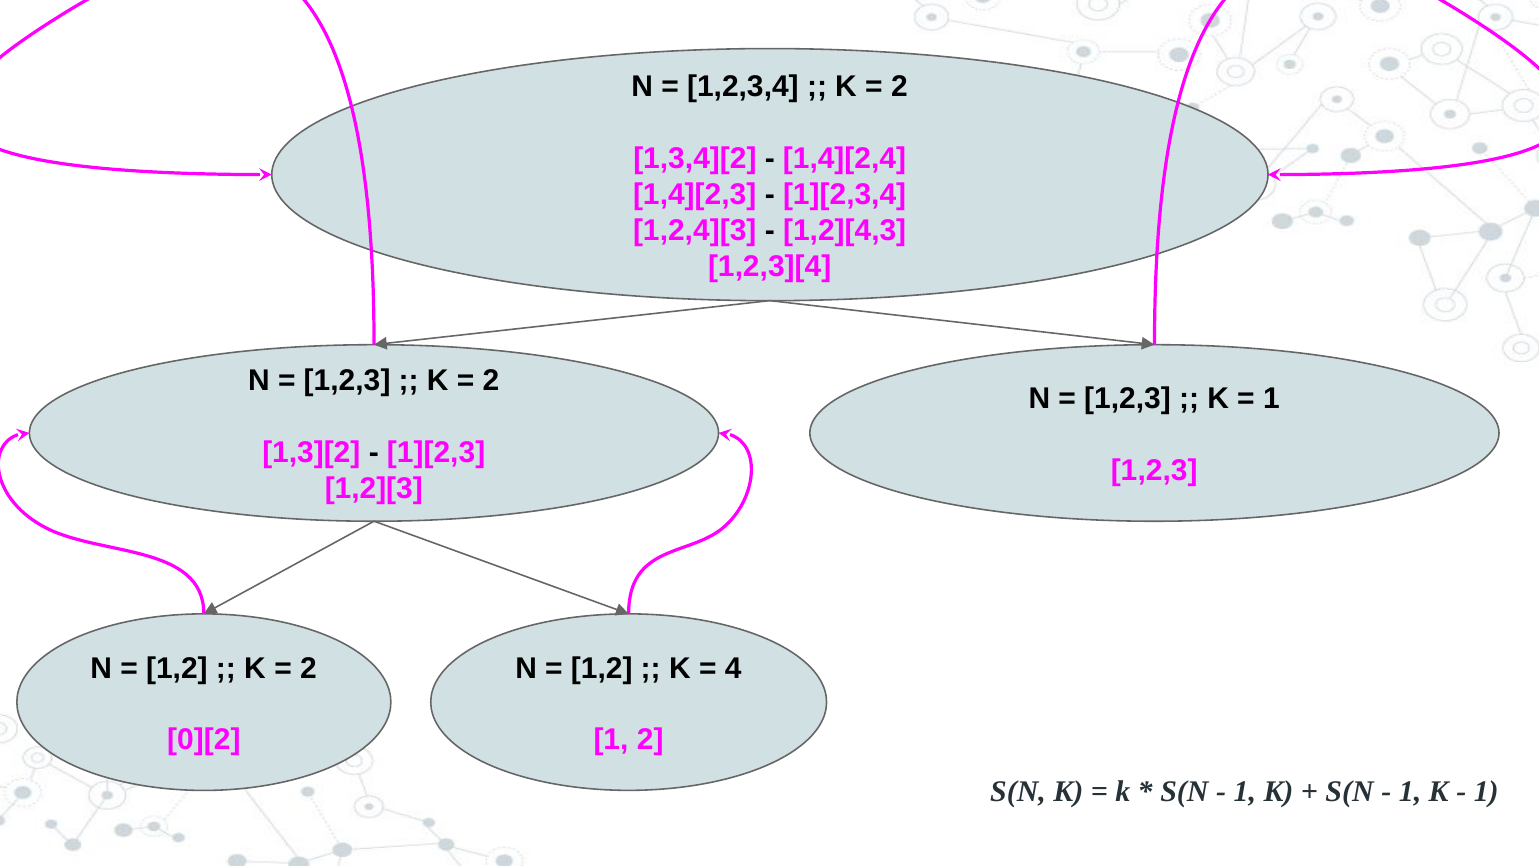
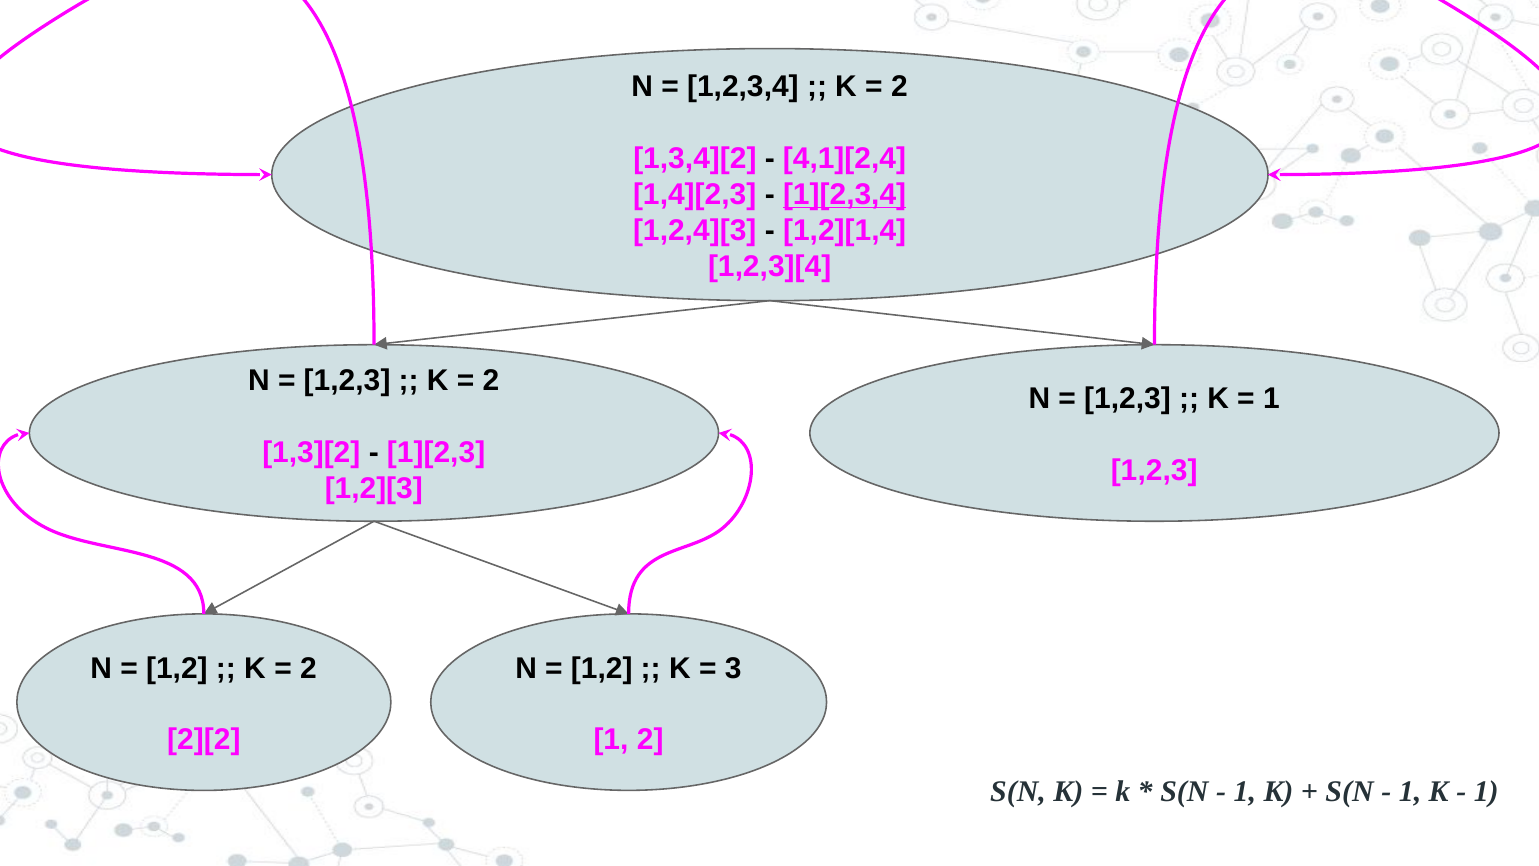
1,4][2,4: 1,4][2,4 -> 4,1][2,4 (844, 159)
1][2,3,4 underline: none -> present (845, 195)
1,2][4,3: 1,2][4,3 -> 1,2][1,4 (845, 231)
4: 4 -> 3 (733, 668)
0][2: 0][2 -> 2][2 (204, 740)
